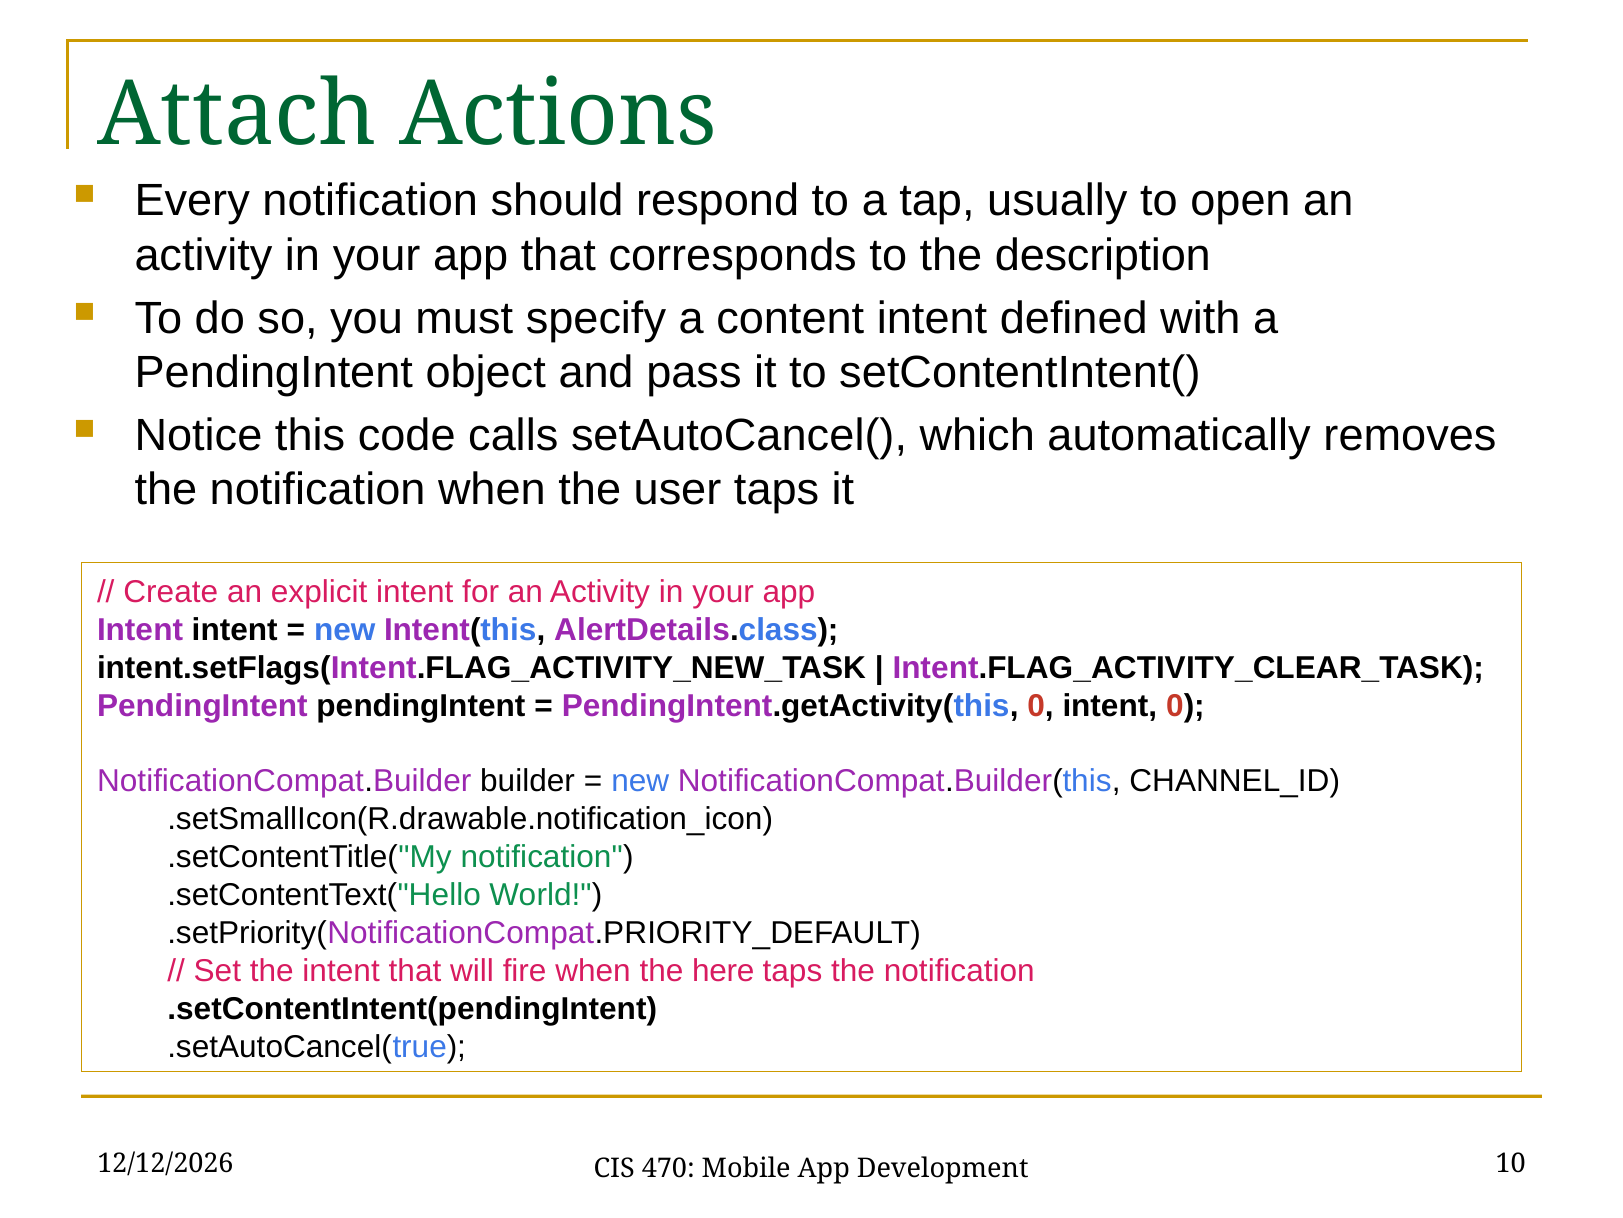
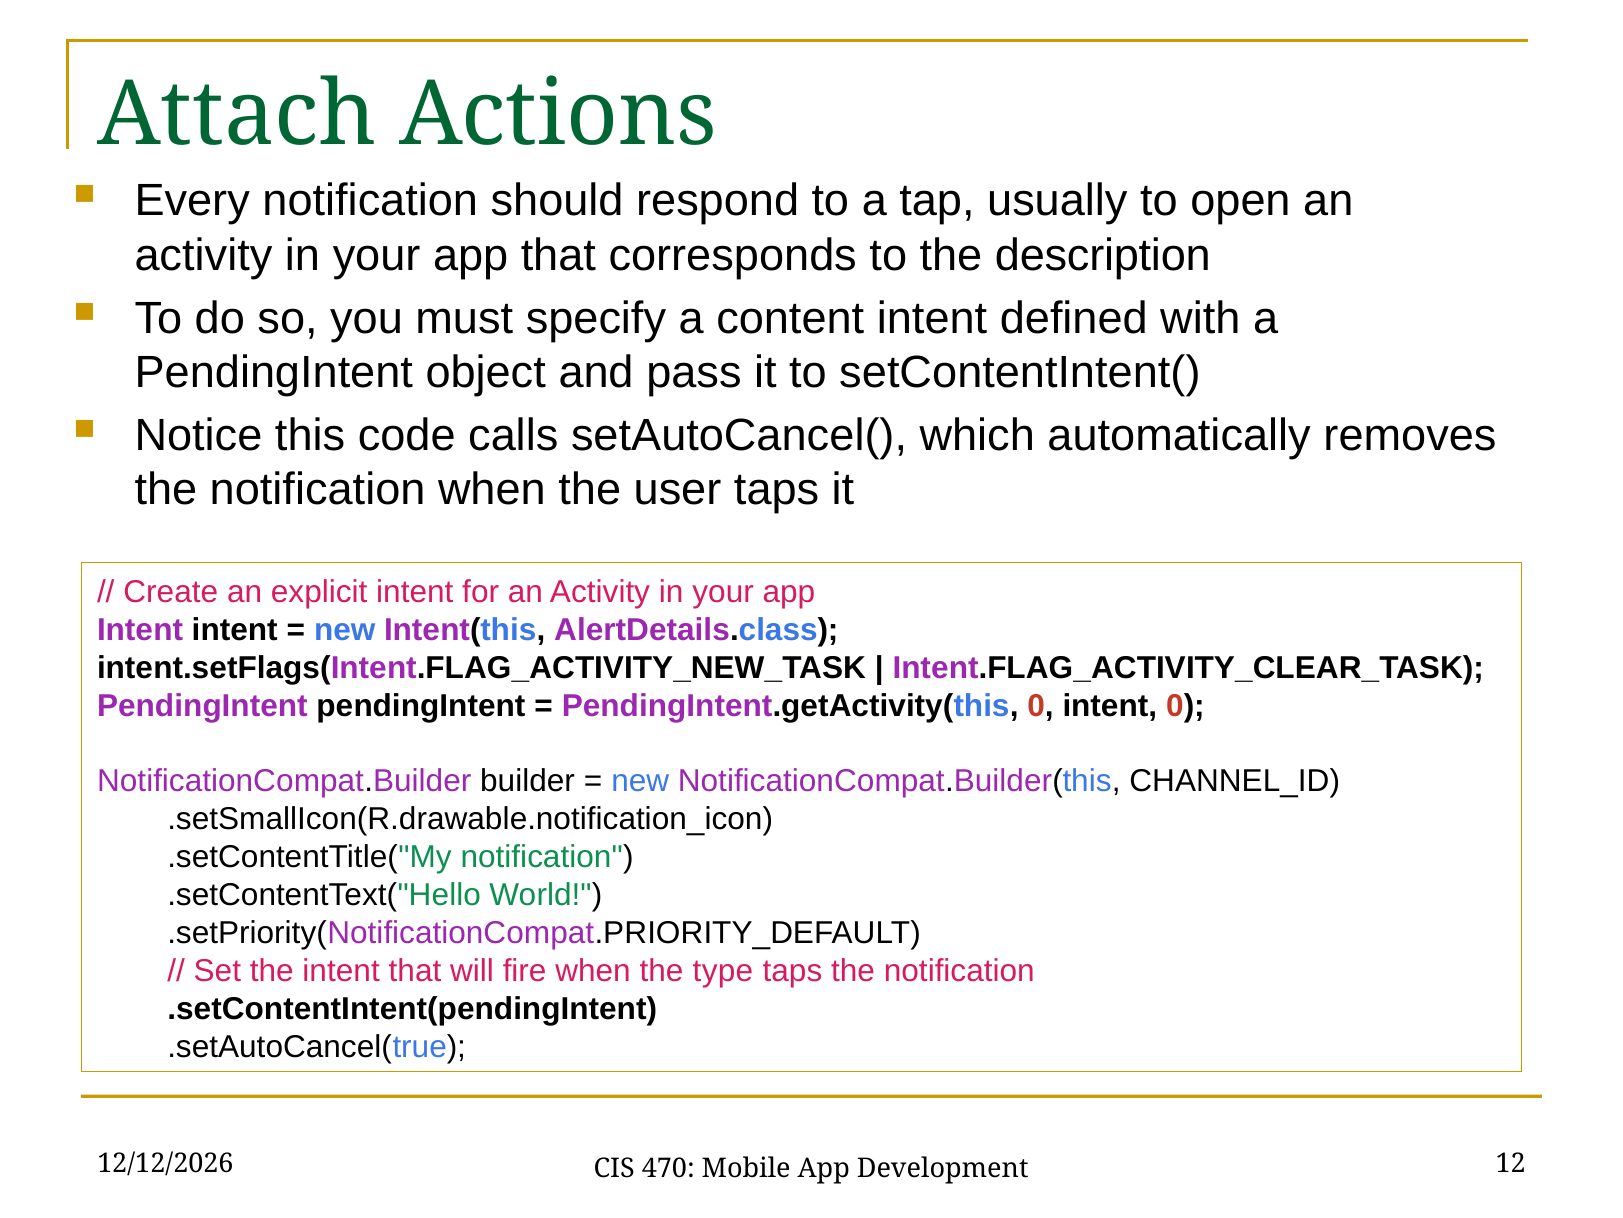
here: here -> type (723, 971)
10: 10 -> 12 (1511, 1162)
